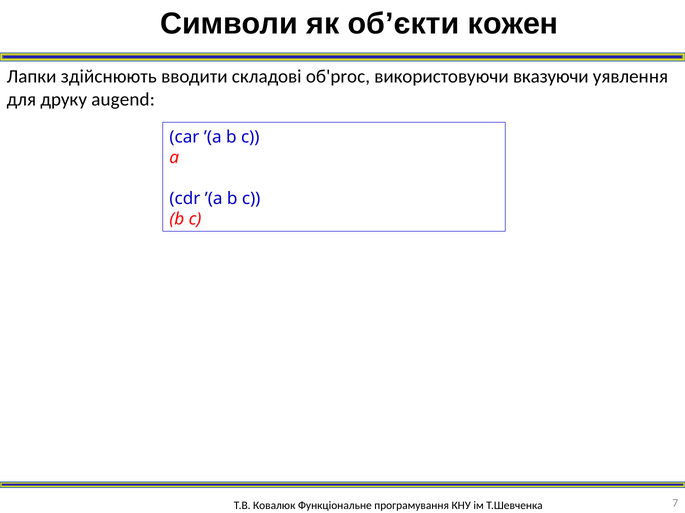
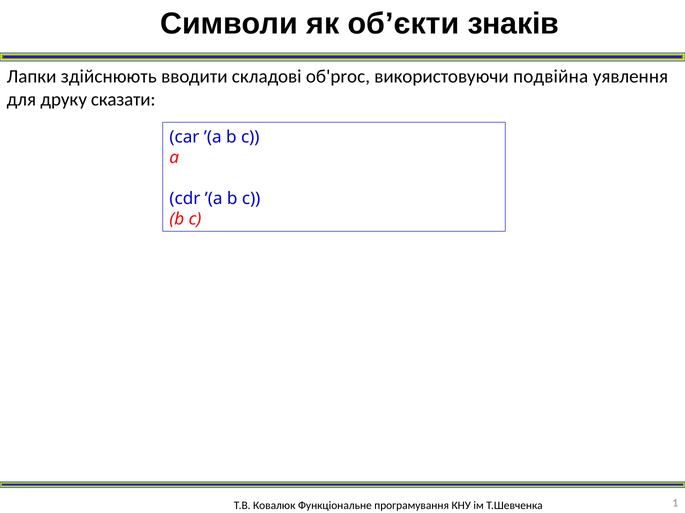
кожен: кожен -> знаків (513, 24)
вказуючи: вказуючи -> подвійна (551, 77)
augend: augend -> сказати (123, 100)
7: 7 -> 1 (675, 504)
